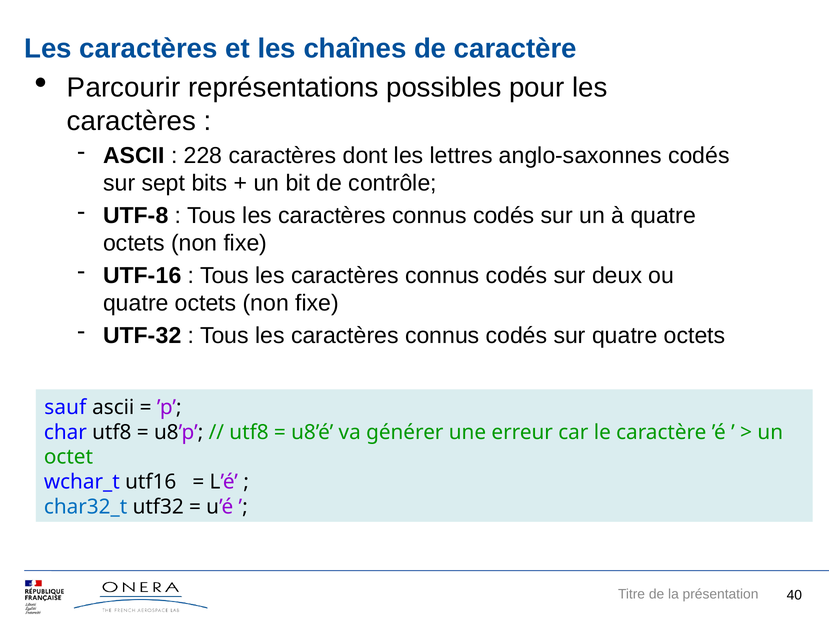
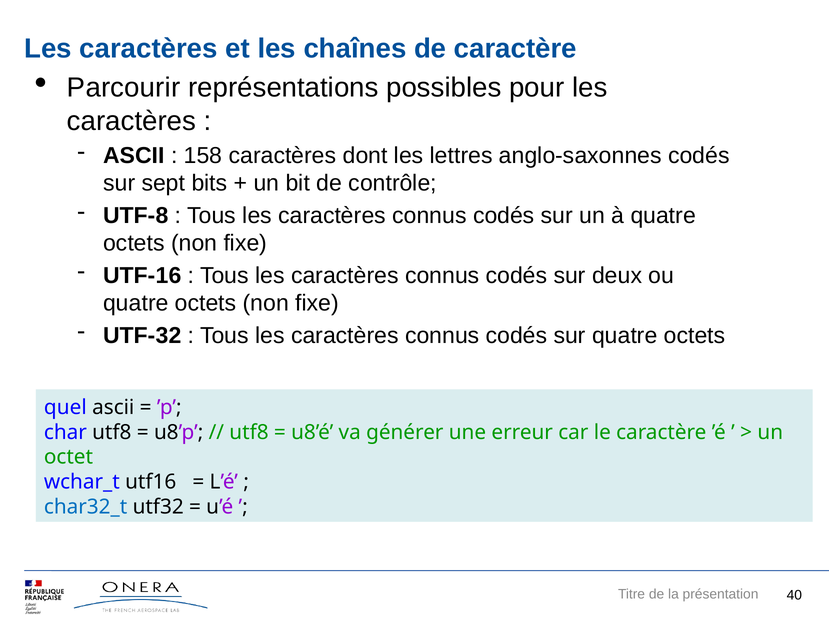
228: 228 -> 158 (203, 156)
sauf: sauf -> quel (65, 407)
